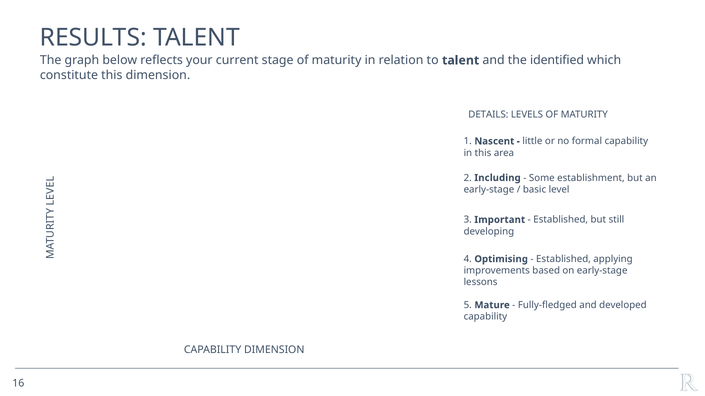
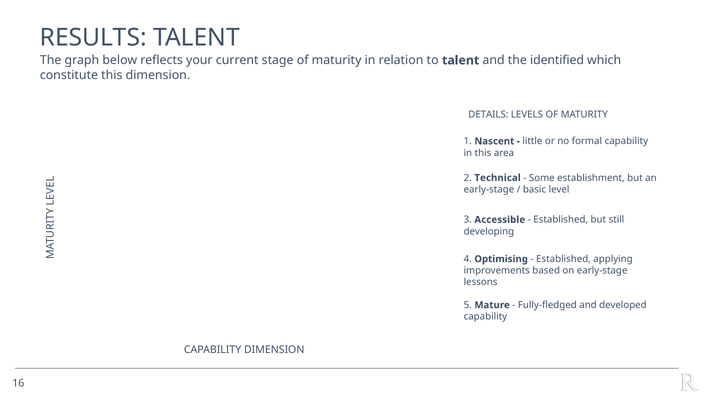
Including: Including -> Technical (498, 178)
Important: Important -> Accessible (500, 220)
